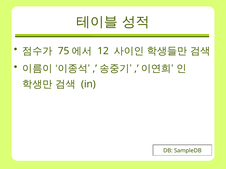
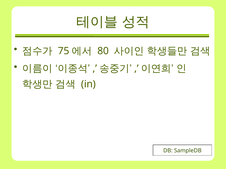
12: 12 -> 80 (103, 51)
